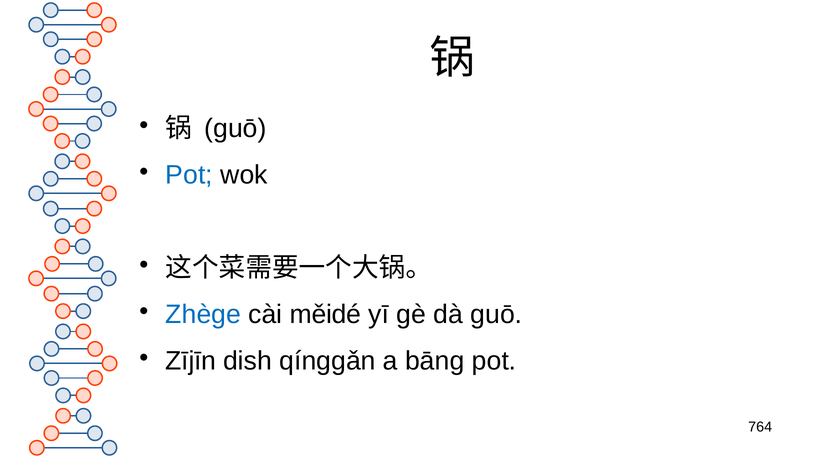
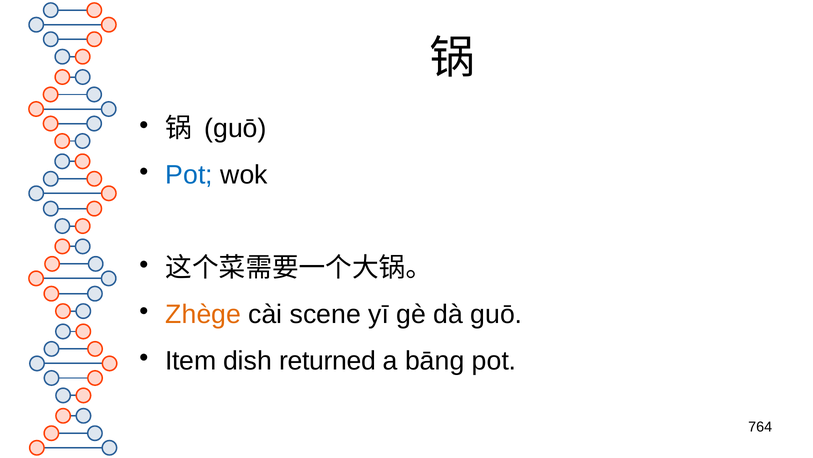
Zhège colour: blue -> orange (203, 314)
měidé: měidé -> scene (325, 314)
Zījīn: Zījīn -> Item (191, 360)
qínggǎn: qínggǎn -> returned (328, 360)
